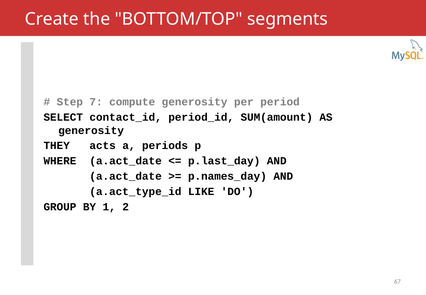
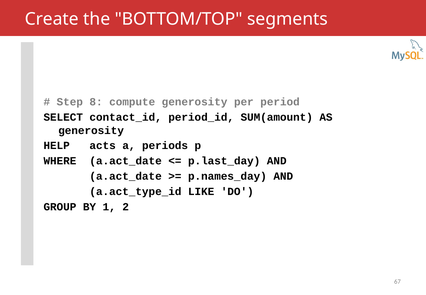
7: 7 -> 8 (96, 102)
THEY: THEY -> HELP (57, 146)
